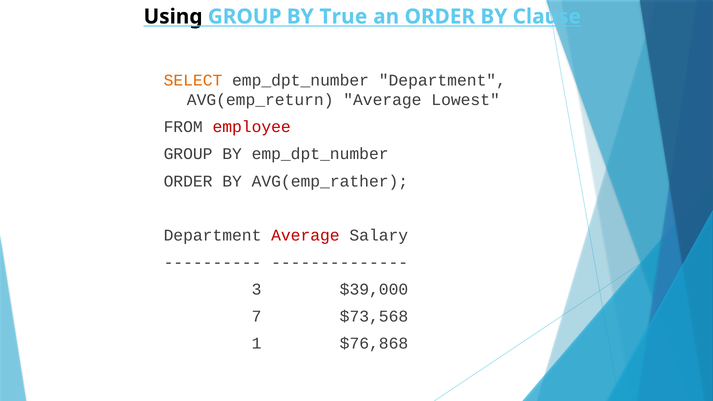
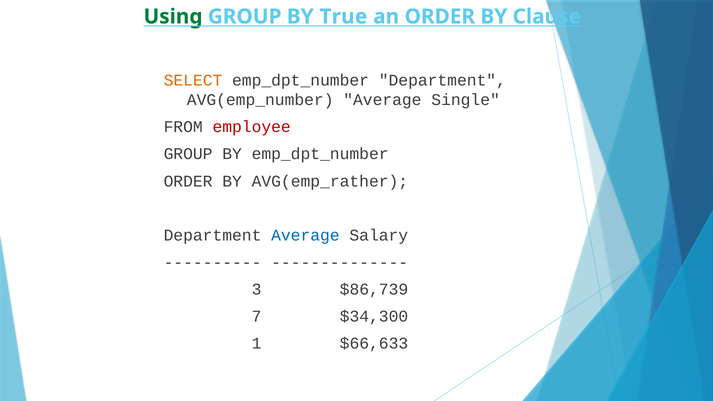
Using colour: black -> green (173, 17)
AVG(emp_return: AVG(emp_return -> AVG(emp_number (260, 100)
Lowest: Lowest -> Single (466, 100)
Average colour: red -> blue (305, 235)
$39,000: $39,000 -> $86,739 (374, 289)
$73,568: $73,568 -> $34,300 (374, 316)
$76,868: $76,868 -> $66,633 (374, 343)
